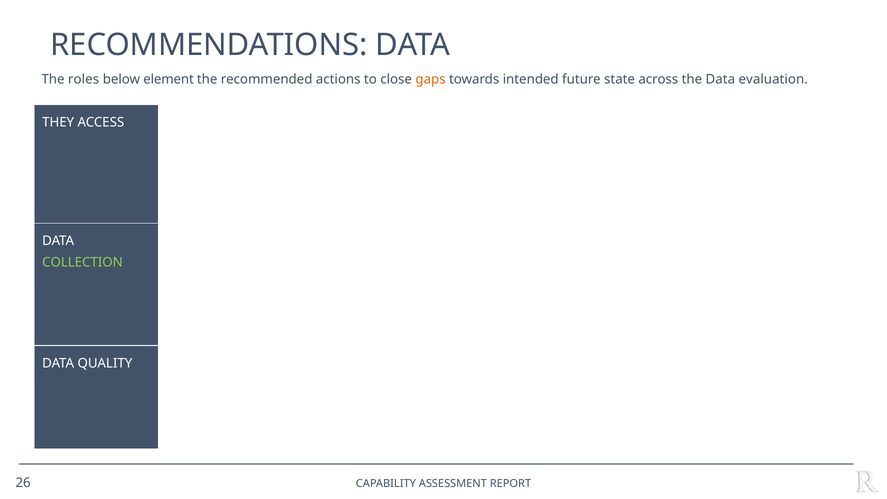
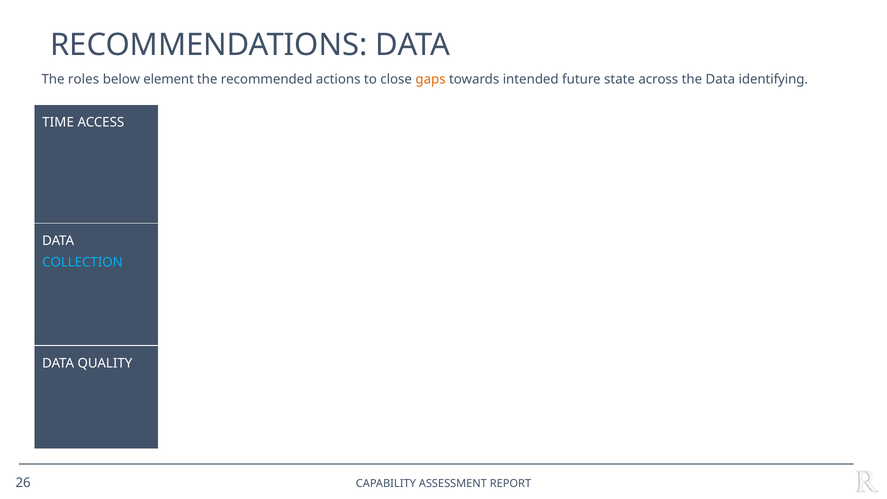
evaluation: evaluation -> identifying (773, 80)
THEY: THEY -> TIME (58, 122)
COLLECTION colour: light green -> light blue (82, 262)
